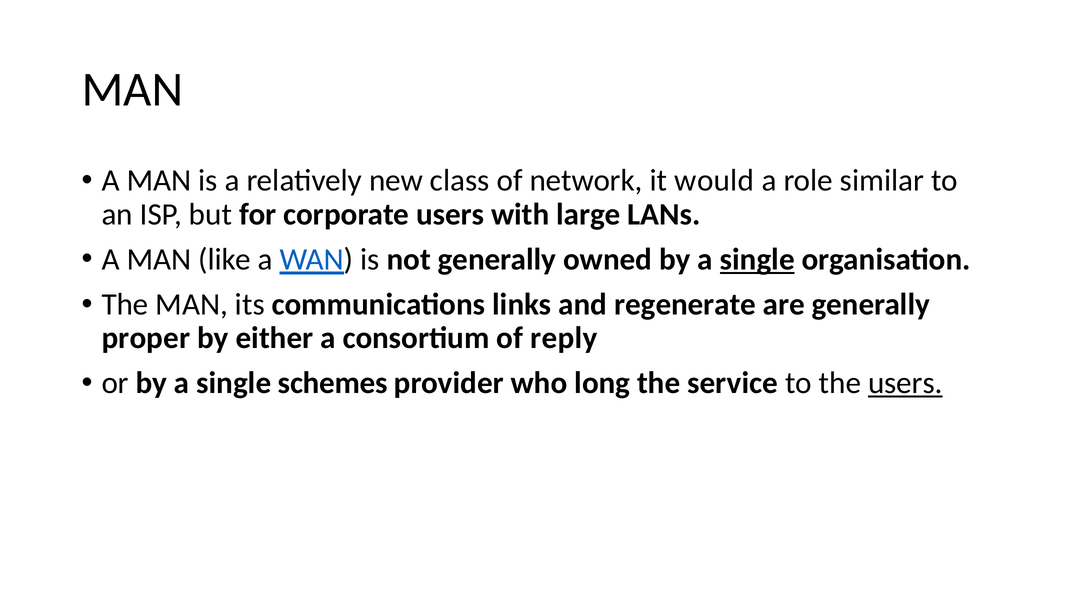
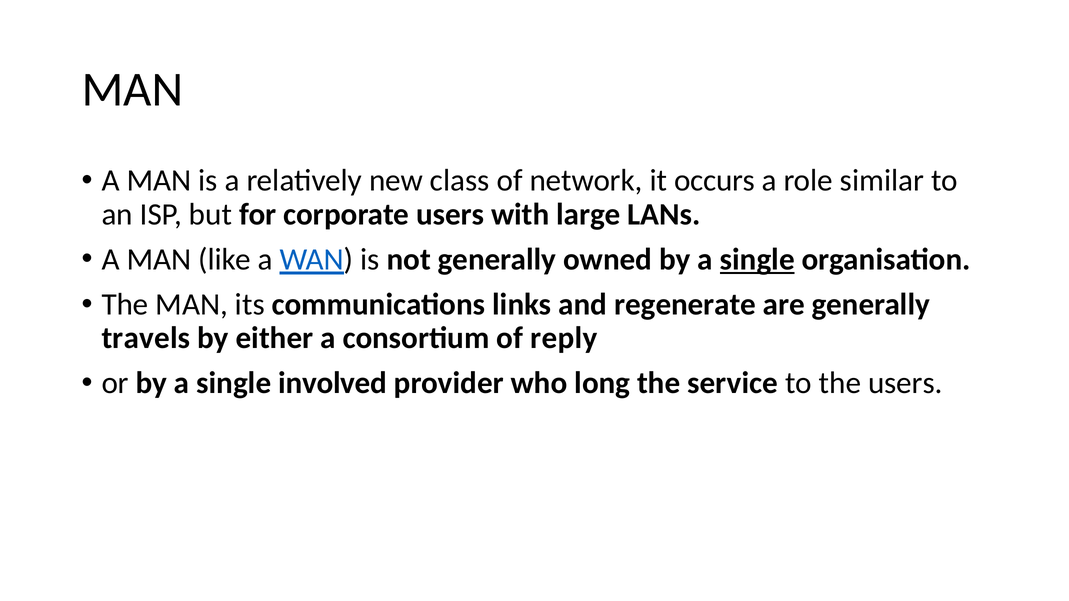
would: would -> occurs (715, 181)
proper: proper -> travels (146, 338)
schemes: schemes -> involved (333, 383)
users underline: present -> none (905, 383)
